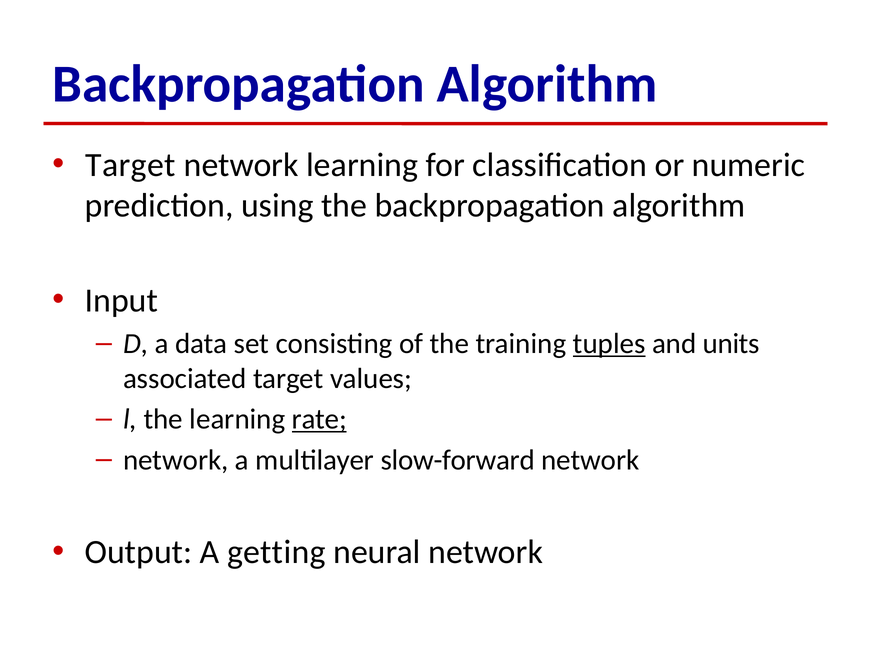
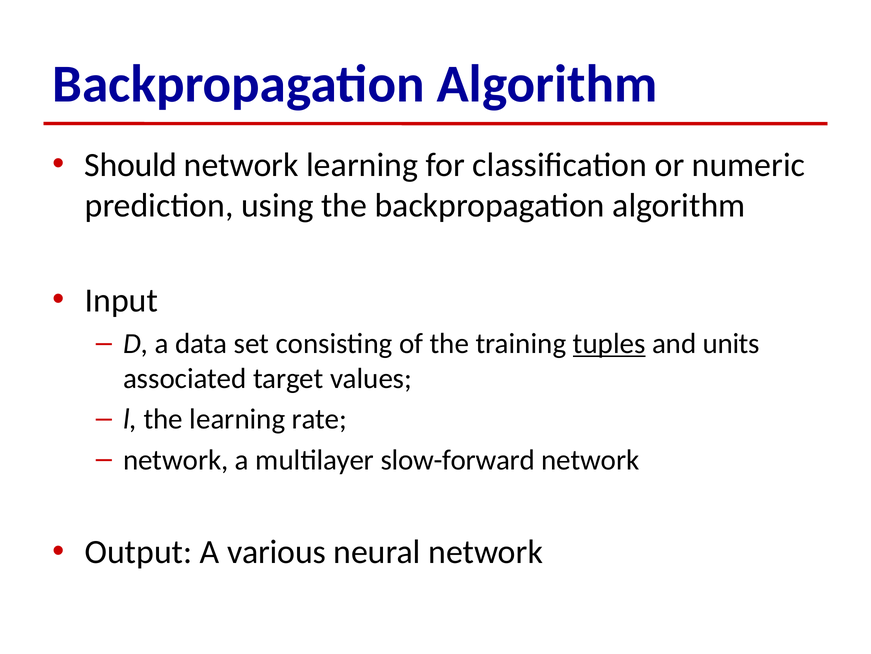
Target: Target -> Should (131, 165)
rate underline: present -> none (319, 419)
getting: getting -> various (277, 552)
